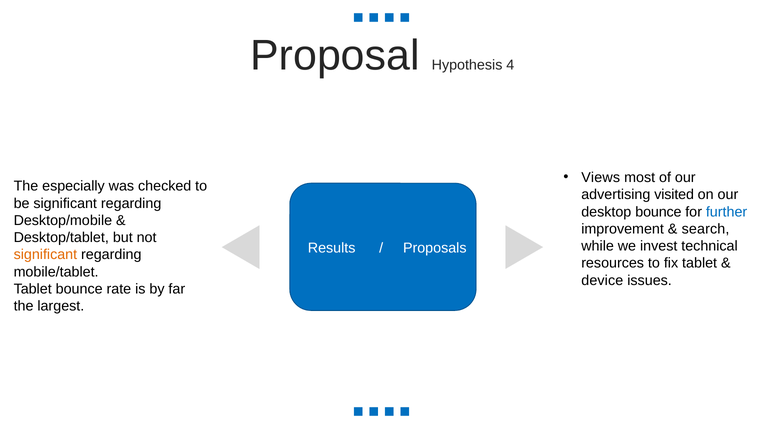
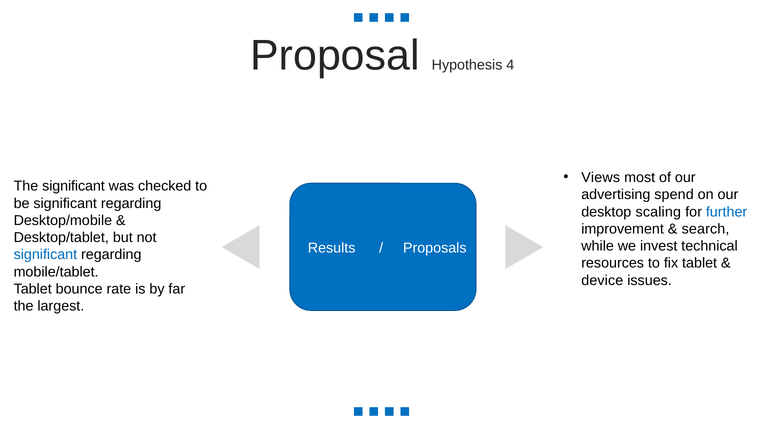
The especially: especially -> significant (73, 186)
visited: visited -> spend (674, 195)
desktop bounce: bounce -> scaling (658, 212)
significant colour: orange -> blue (45, 255)
